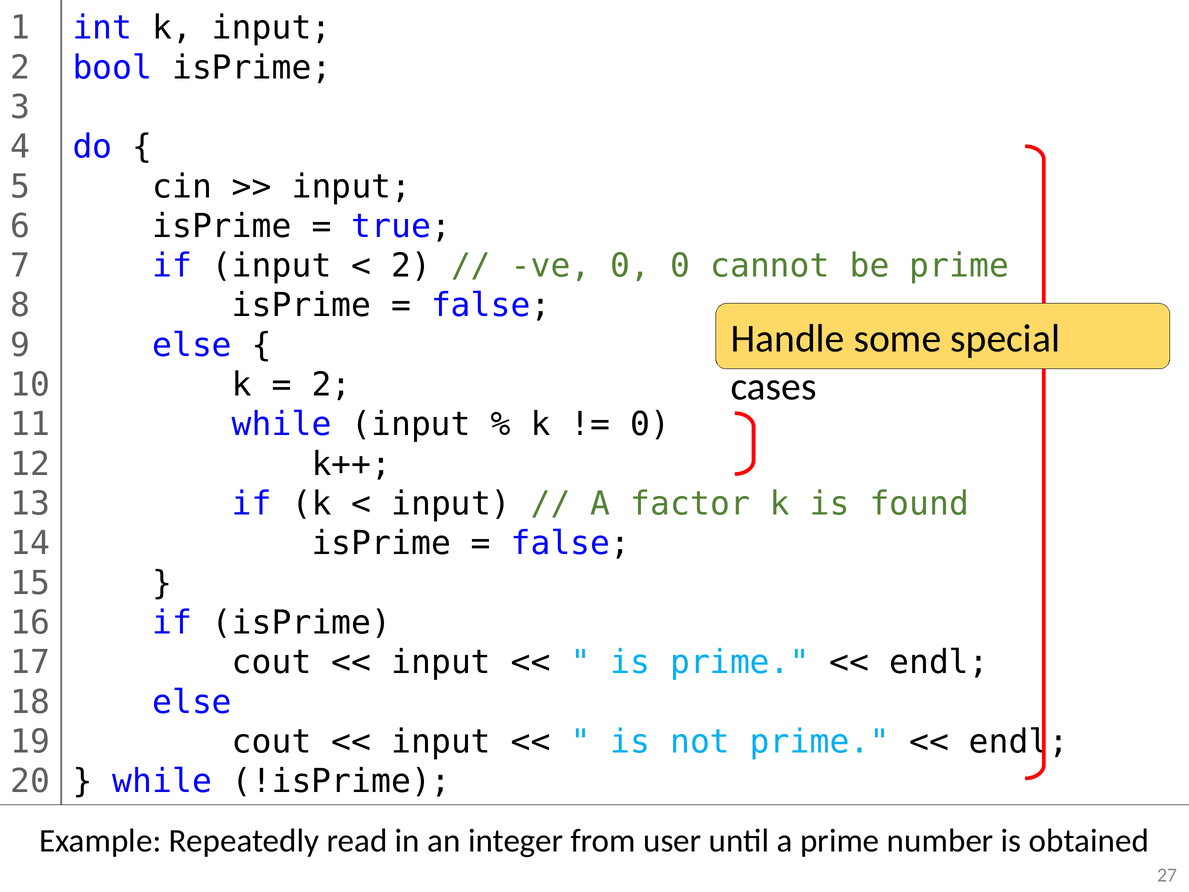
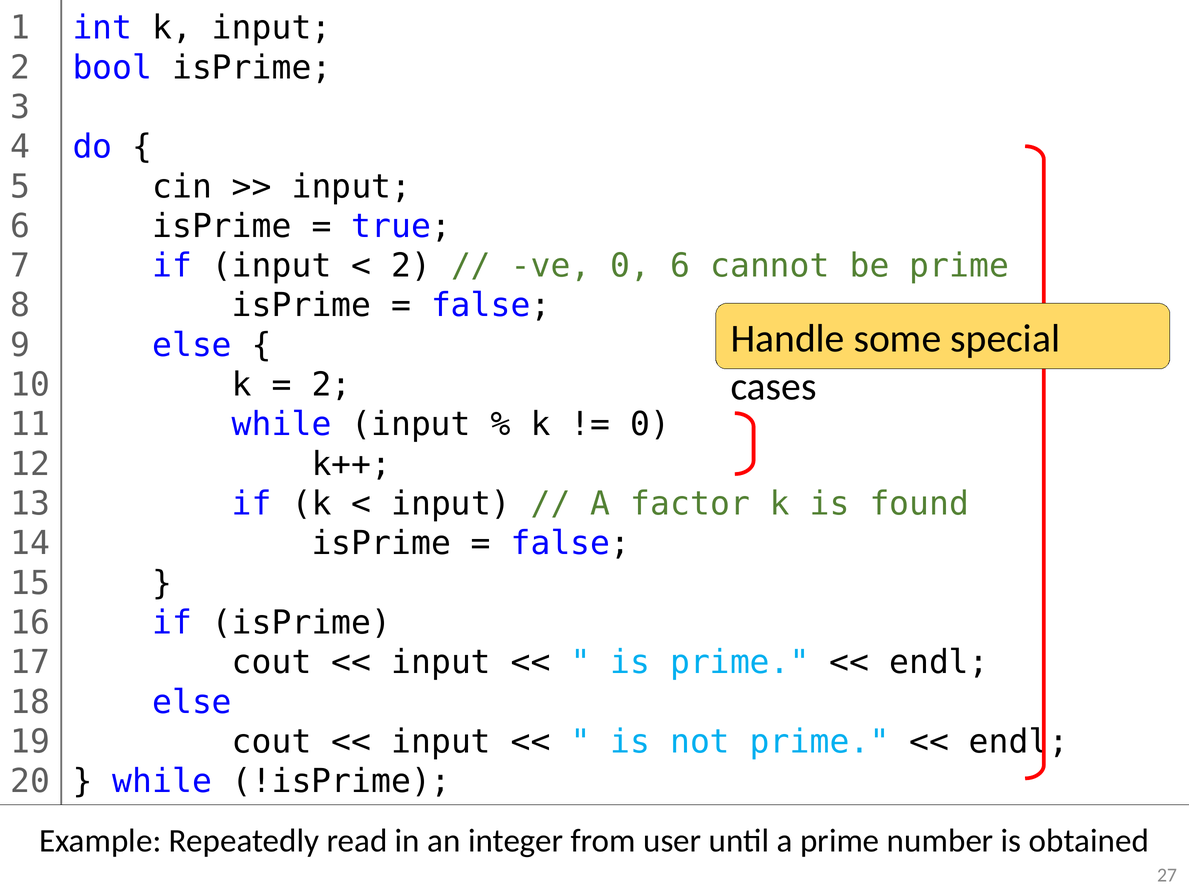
0 0: 0 -> 6 (680, 266)
